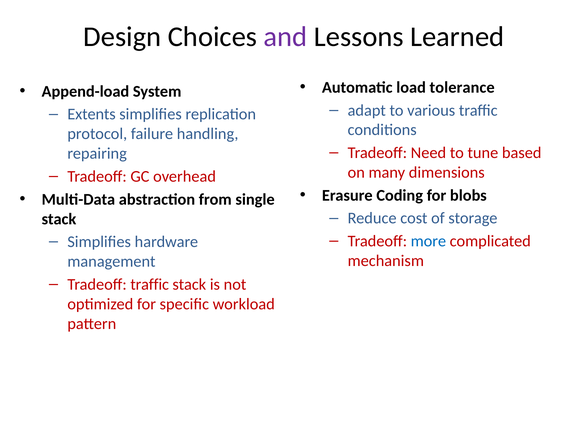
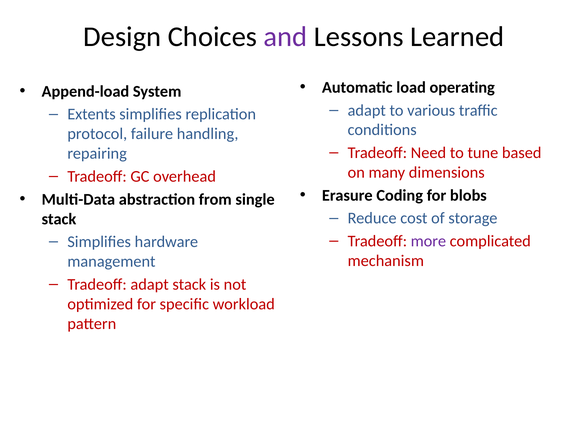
tolerance: tolerance -> operating (462, 87)
more colour: blue -> purple (428, 241)
Tradeoff traffic: traffic -> adapt (150, 284)
